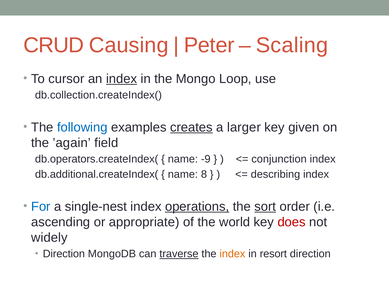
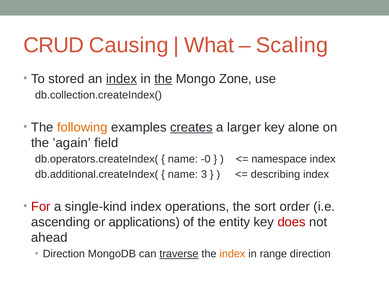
Peter: Peter -> What (209, 45)
cursor: cursor -> stored (66, 79)
the underline: none -> present (163, 79)
Loop: Loop -> Zone (235, 79)
following colour: blue -> orange (82, 127)
given: given -> alone (304, 127)
-9: -9 -> -0 (206, 159)
conjunction: conjunction -> namespace (279, 159)
8: 8 -> 3 (204, 174)
For colour: blue -> red (41, 206)
single-nest: single-nest -> single-kind (96, 206)
operations underline: present -> none (197, 206)
sort underline: present -> none (265, 206)
appropriate: appropriate -> applications (144, 222)
world: world -> entity (235, 222)
widely: widely -> ahead (49, 237)
resort: resort -> range (273, 254)
